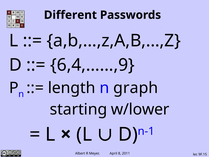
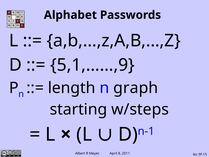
Different: Different -> Alphabet (70, 15)
6,4,……,9: 6,4,……,9 -> 5,1,……,9 (92, 65)
w/lower: w/lower -> w/steps (140, 109)
